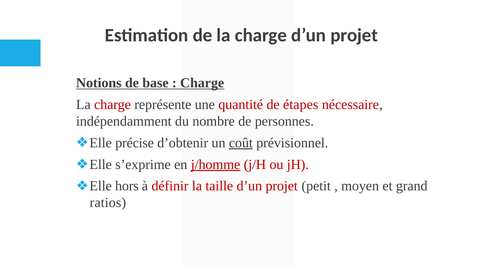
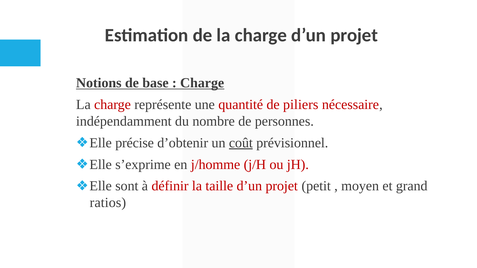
étapes: étapes -> piliers (301, 105)
j/homme underline: present -> none (216, 165)
hors: hors -> sont (127, 186)
